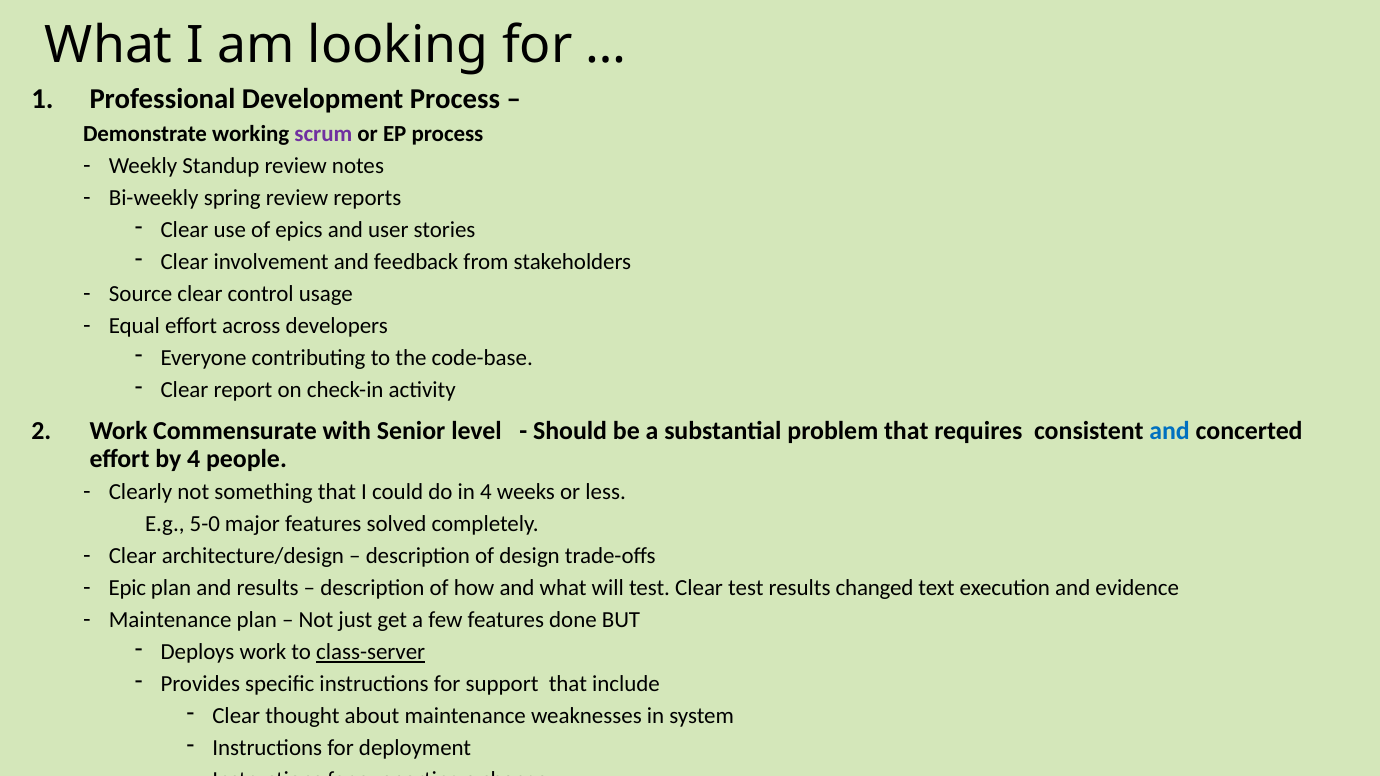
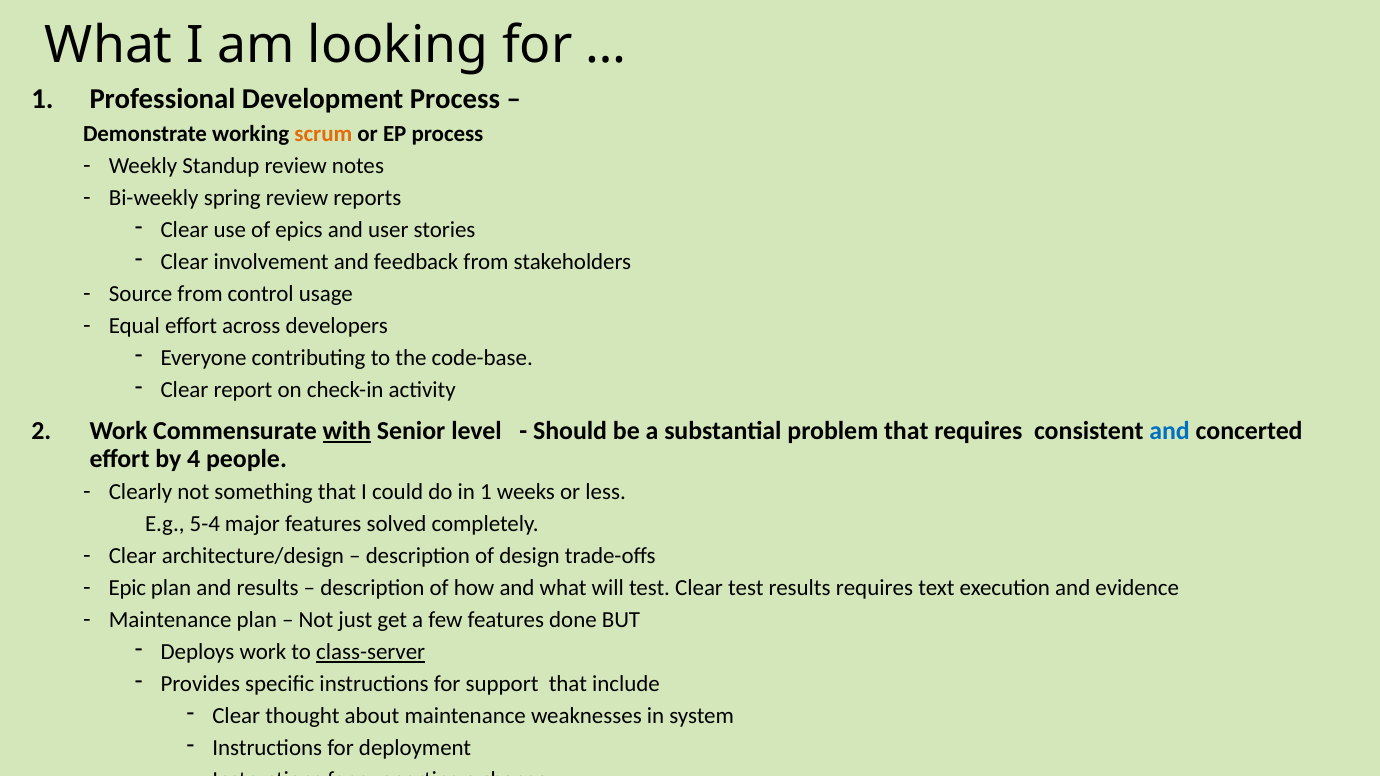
scrum colour: purple -> orange (323, 134)
Source clear: clear -> from (200, 294)
with underline: none -> present (347, 431)
in 4: 4 -> 1 (486, 492)
5-0: 5-0 -> 5-4 (205, 524)
results changed: changed -> requires (874, 588)
